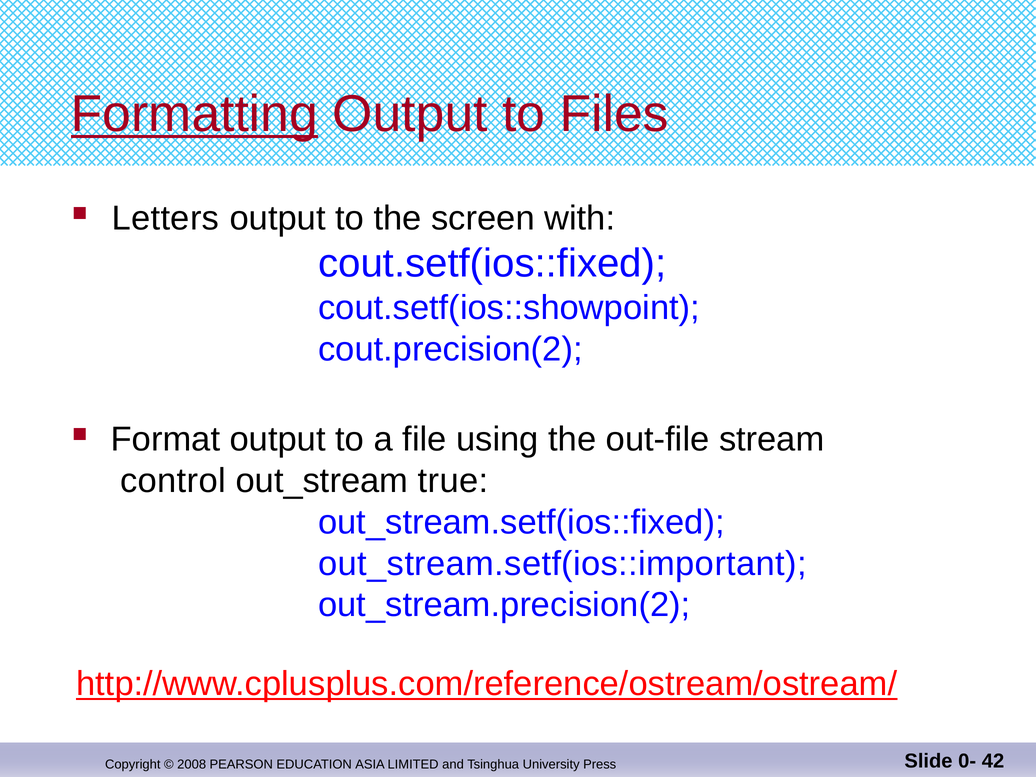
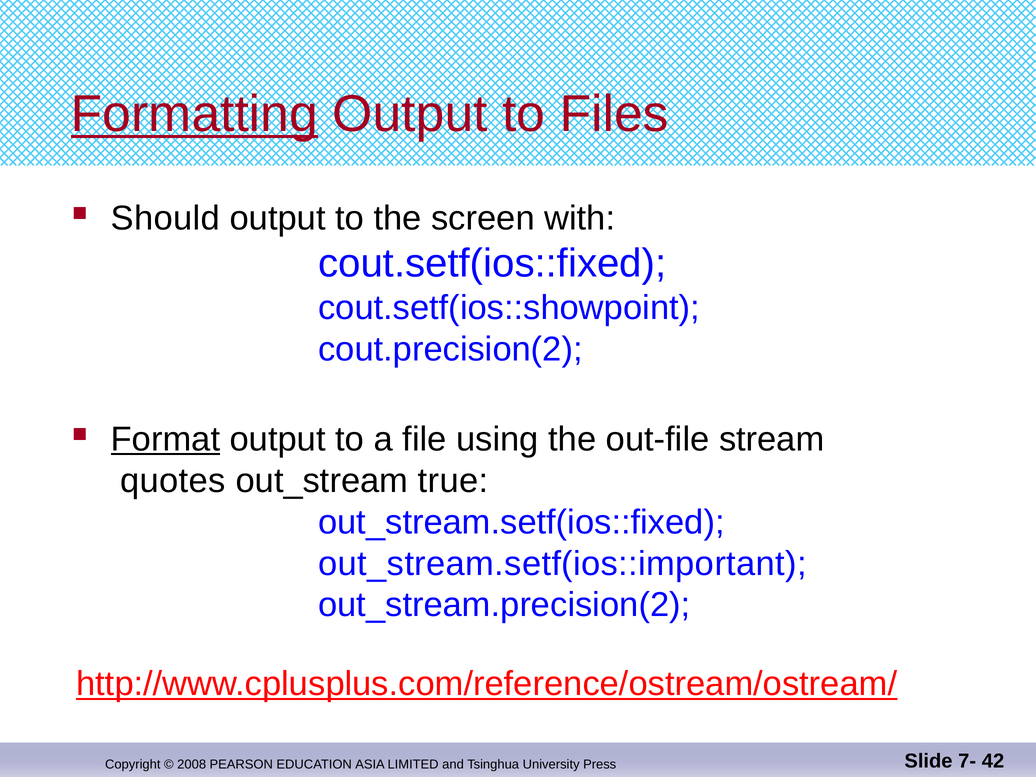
Letters: Letters -> Should (165, 218)
Format underline: none -> present (166, 439)
control: control -> quotes (173, 481)
0-: 0- -> 7- (967, 761)
